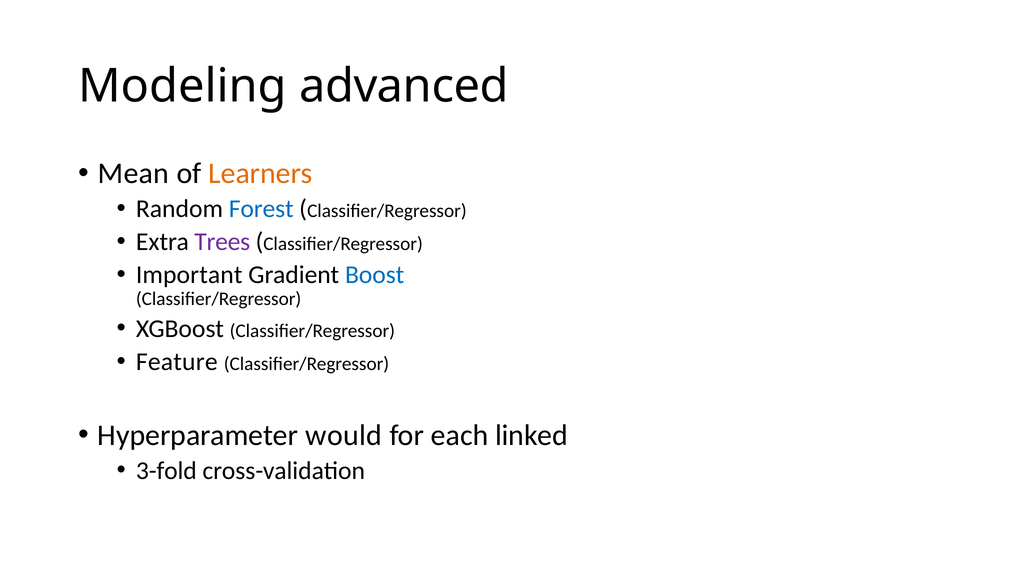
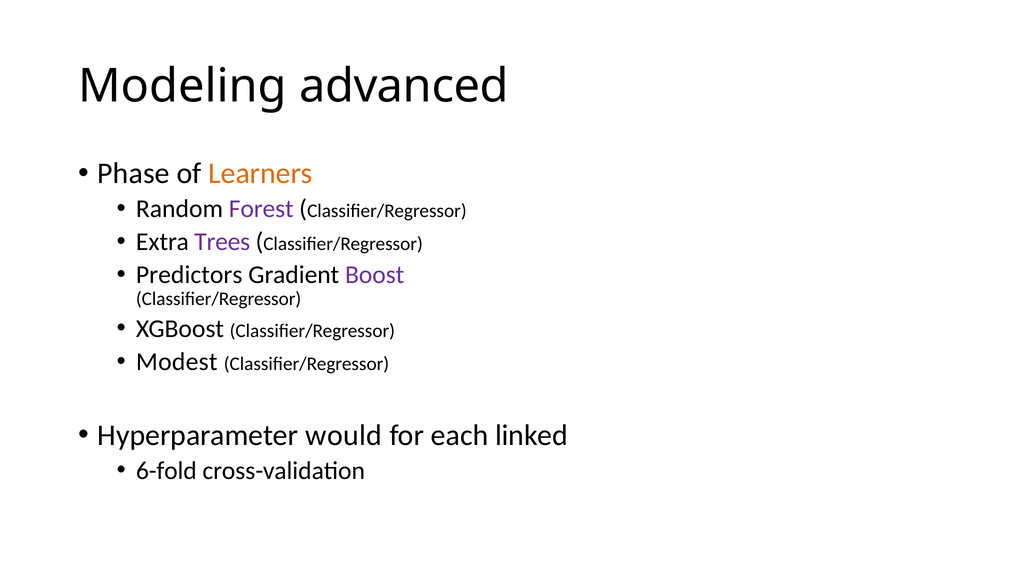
Mean: Mean -> Phase (134, 173)
Forest colour: blue -> purple (261, 209)
Important: Important -> Predictors (189, 275)
Boost colour: blue -> purple (375, 275)
Feature: Feature -> Modest (177, 362)
3-fold: 3-fold -> 6-fold (166, 471)
